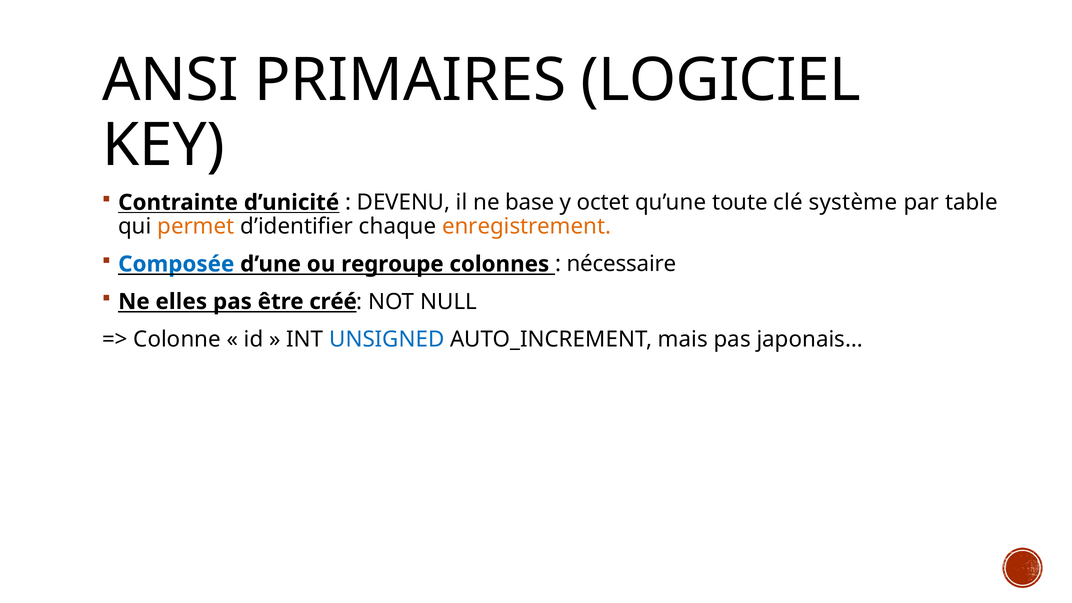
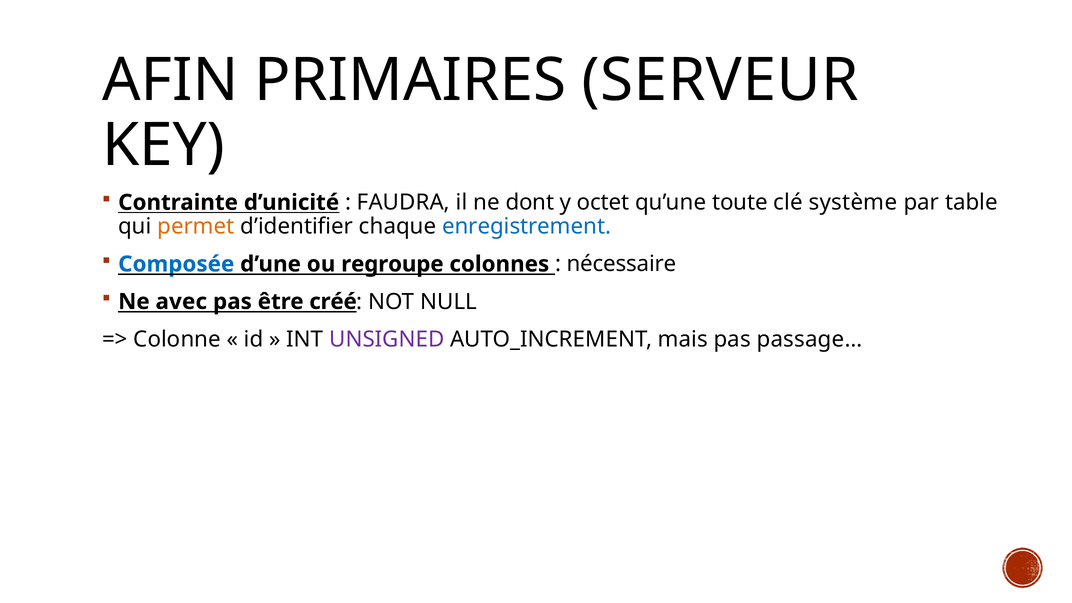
ANSI: ANSI -> AFIN (170, 80)
LOGICIEL: LOGICIEL -> SERVEUR (720, 80)
DEVENU: DEVENU -> FAUDRA (403, 202)
base: base -> dont (530, 202)
enregistrement colour: orange -> blue (527, 227)
elles: elles -> avec (181, 302)
UNSIGNED colour: blue -> purple (387, 339)
japonais…: japonais… -> passage… (810, 339)
